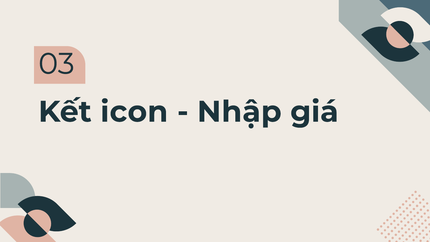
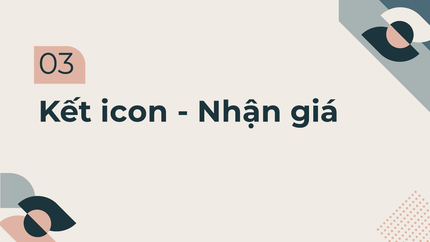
Nhập: Nhập -> Nhận (239, 112)
